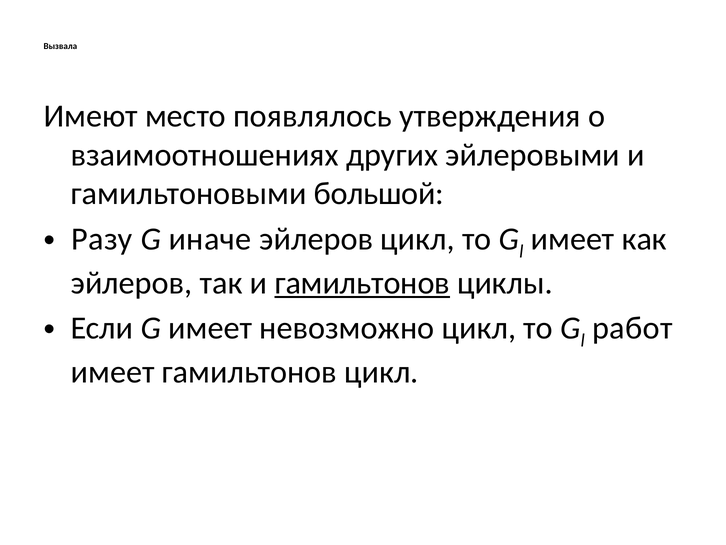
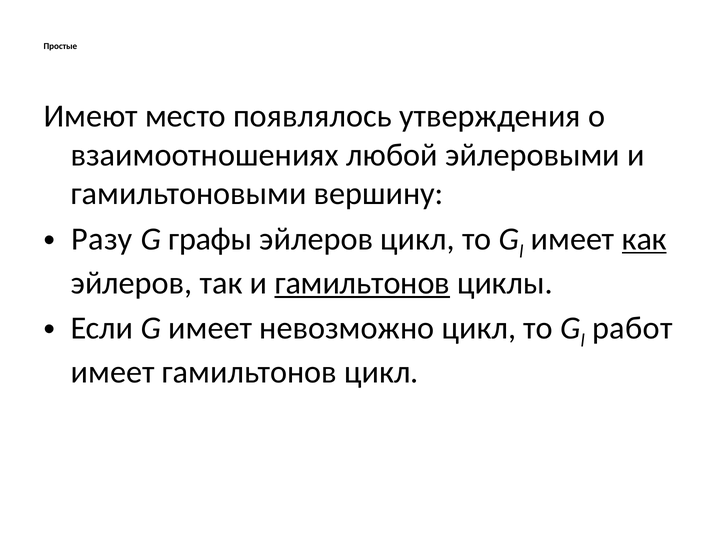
Вызвала: Вызвала -> Простые (60, 46)
других: других -> любой (392, 155)
большой: большой -> вершину (379, 193)
иначе: иначе -> графы (210, 239)
как underline: none -> present (644, 239)
